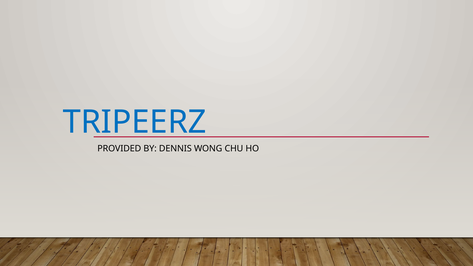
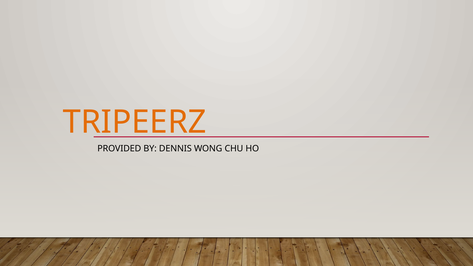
TRIPEERZ colour: blue -> orange (135, 122)
